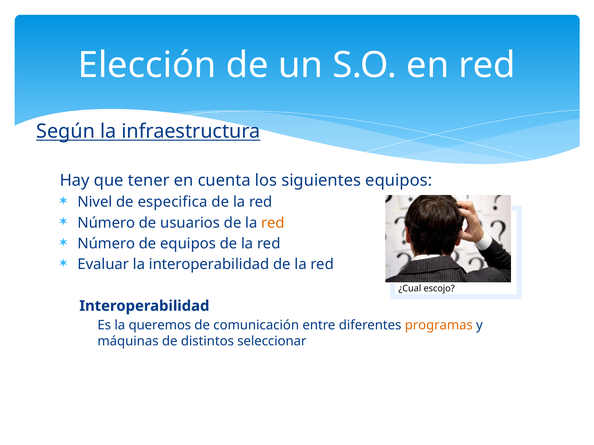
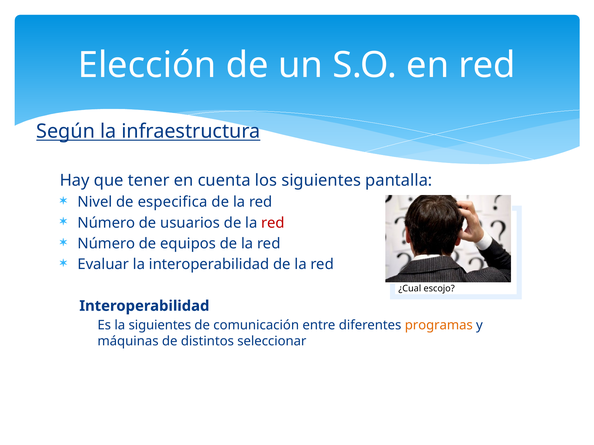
siguientes equipos: equipos -> pantalla (399, 181)
red colour: orange -> red (273, 223)
la queremos: queremos -> siguientes (160, 326)
